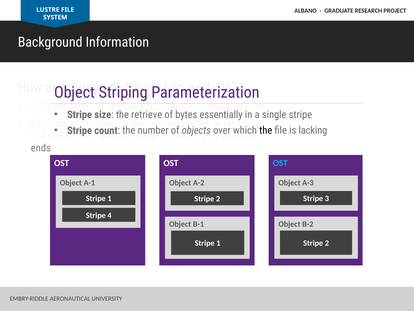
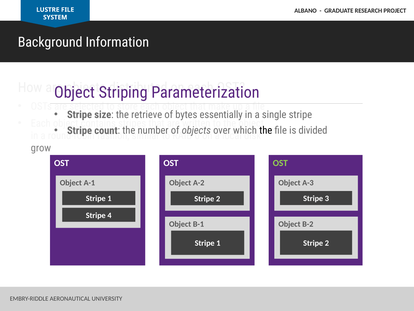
lacking: lacking -> divided (313, 130)
ends: ends -> grow (41, 148)
OST colour: light blue -> light green (280, 163)
